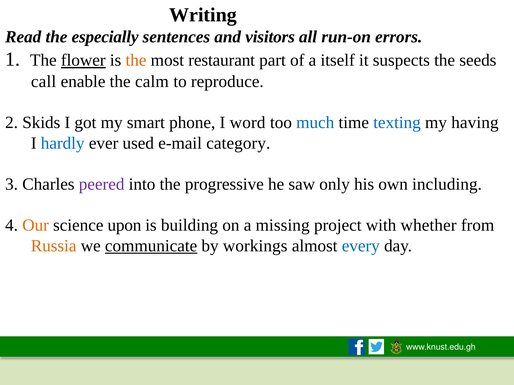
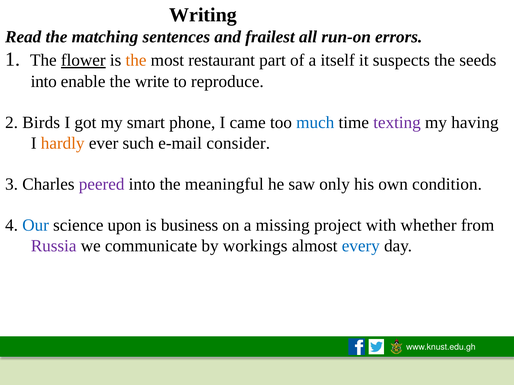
especially: especially -> matching (105, 37)
visitors: visitors -> frailest (270, 37)
call: call -> into (44, 82)
calm: calm -> write (152, 82)
Skids: Skids -> Birds (41, 123)
word: word -> came (248, 123)
texting colour: blue -> purple (397, 123)
hardly colour: blue -> orange (63, 143)
used: used -> such (138, 143)
category: category -> consider (238, 143)
progressive: progressive -> meaningful (224, 184)
including: including -> condition (447, 184)
Our colour: orange -> blue (36, 225)
building: building -> business (190, 225)
Russia colour: orange -> purple (54, 246)
communicate underline: present -> none (151, 246)
